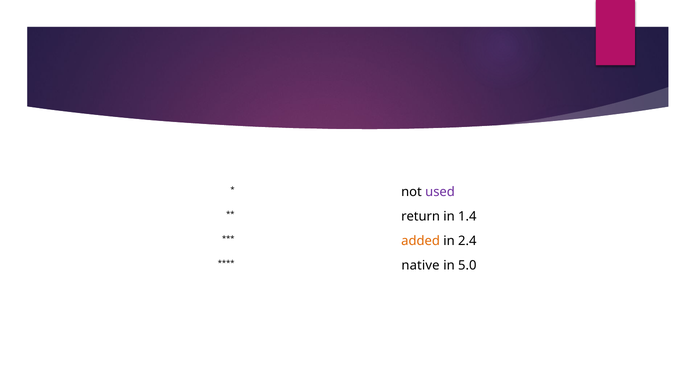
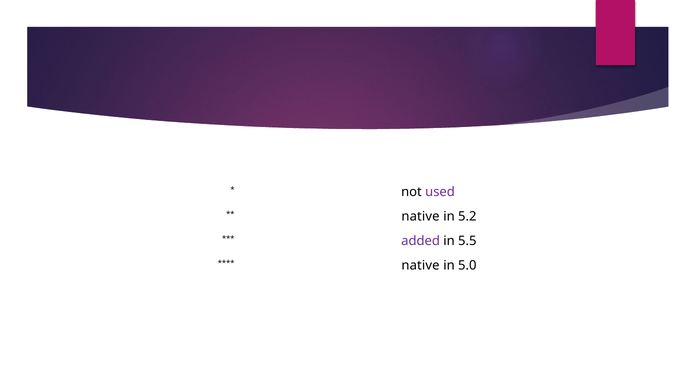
return: return -> native (420, 217)
1.4: 1.4 -> 5.2 (467, 217)
added colour: orange -> purple (421, 241)
2.4: 2.4 -> 5.5 (467, 241)
